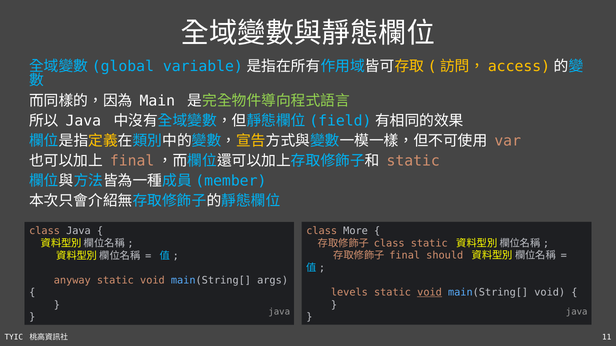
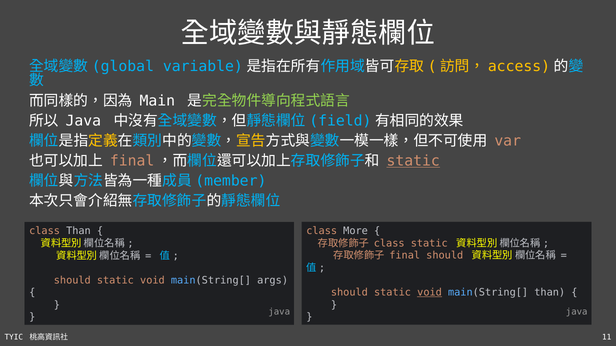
static underline: none -> present (413, 161)
class Java: Java -> Than (78, 231)
anyway: anyway -> should (72, 281)
levels: levels -> should (349, 293)
main(String[ void: void -> than (550, 293)
